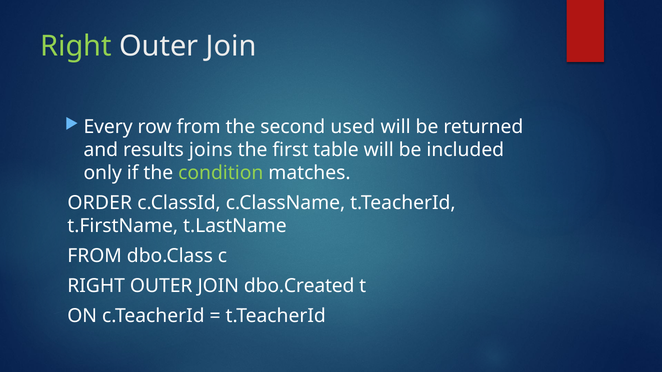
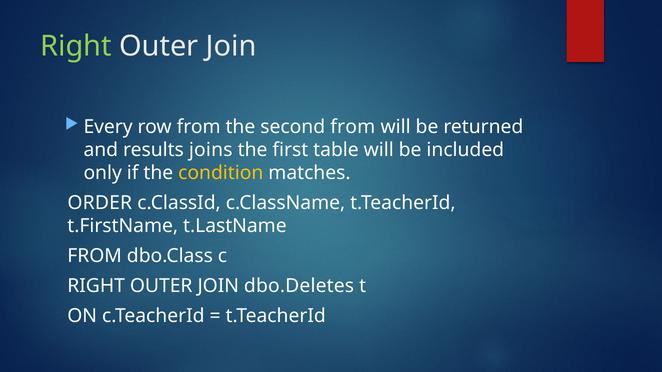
second used: used -> from (353, 127)
condition colour: light green -> yellow (221, 173)
dbo.Created: dbo.Created -> dbo.Deletes (299, 286)
